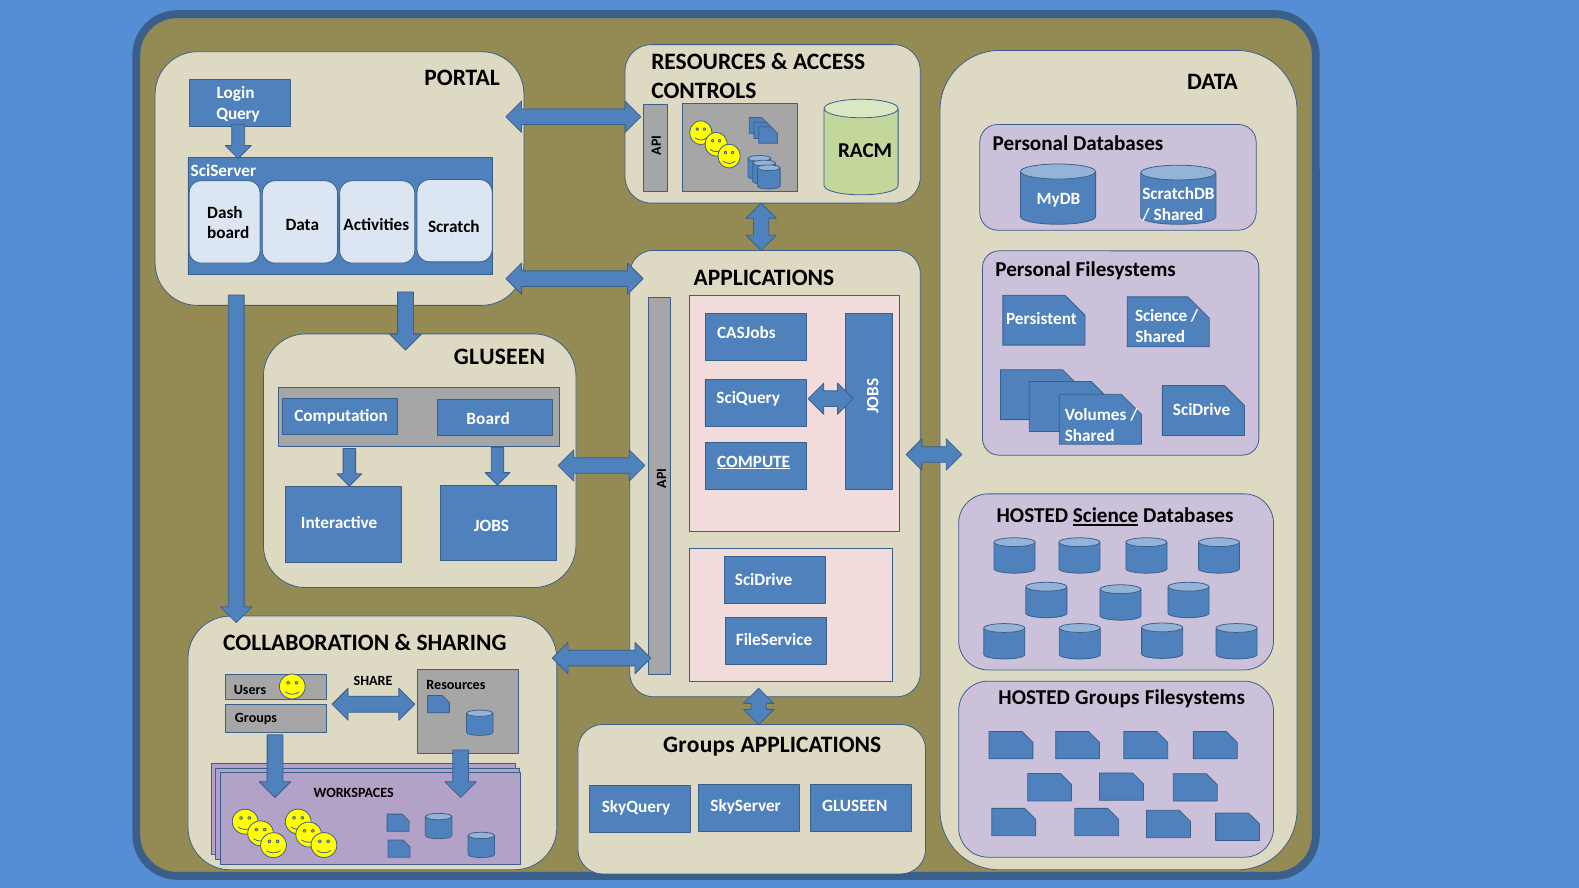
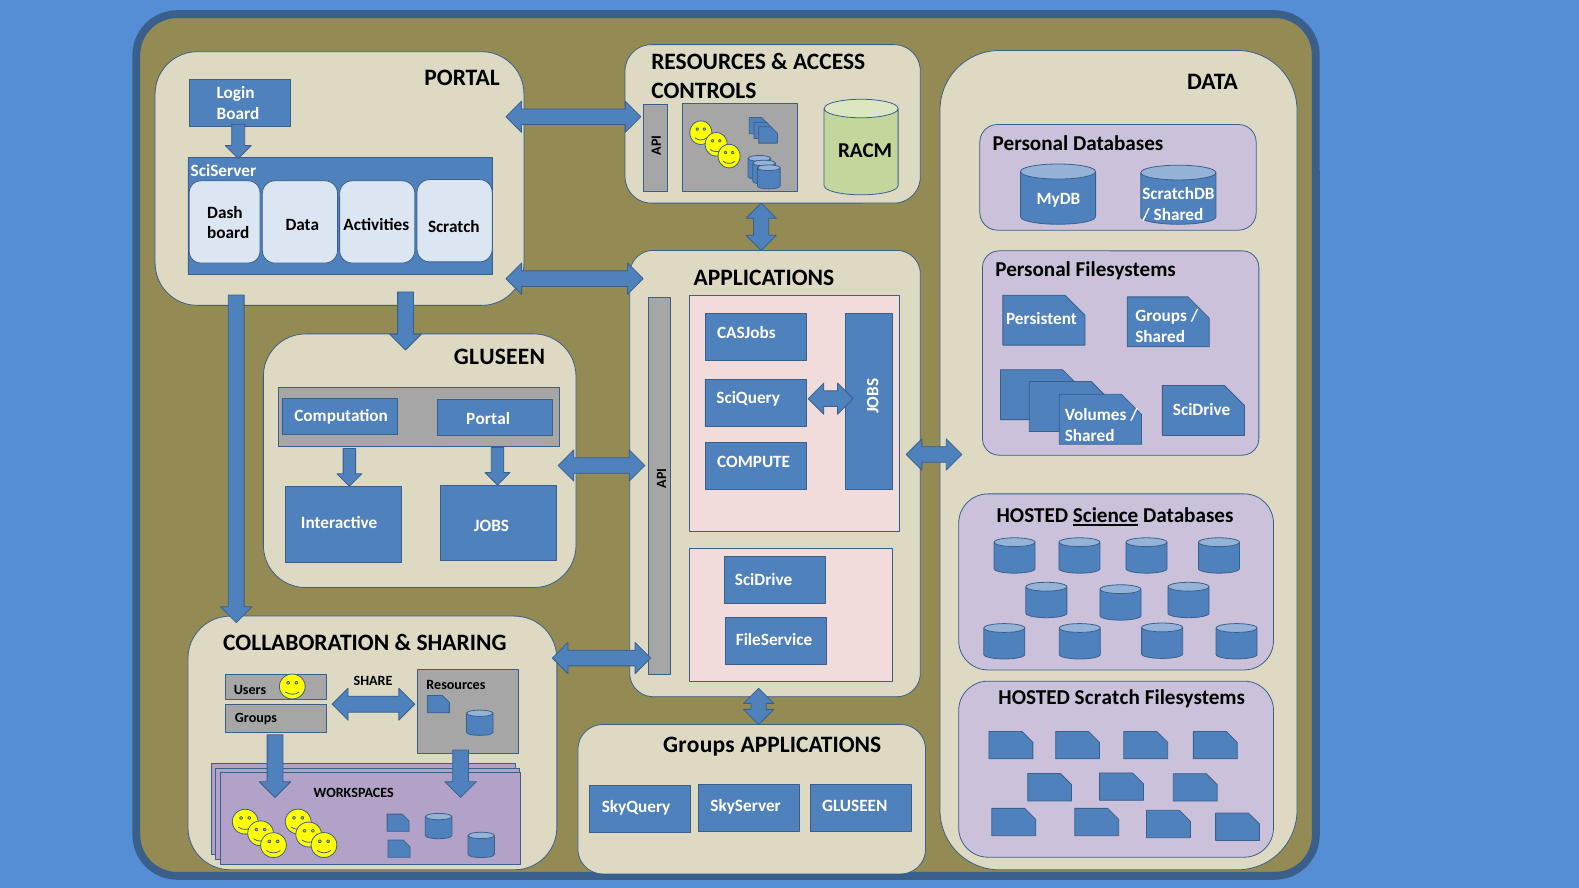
Query: Query -> Board (238, 113)
Persistent Science: Science -> Groups (1161, 316)
Computation Board: Board -> Portal (488, 419)
COMPUTE underline: present -> none (754, 461)
HOSTED Groups: Groups -> Scratch (1107, 698)
